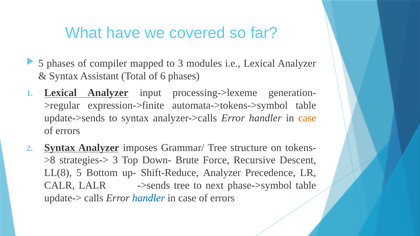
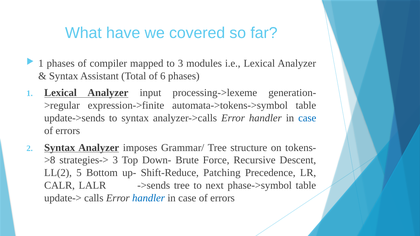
5: 5 -> 1 (41, 63)
case colour: orange -> blue (307, 118)
LL(8: LL(8 -> LL(2 (58, 173)
Shift-Reduce Analyzer: Analyzer -> Patching (222, 173)
